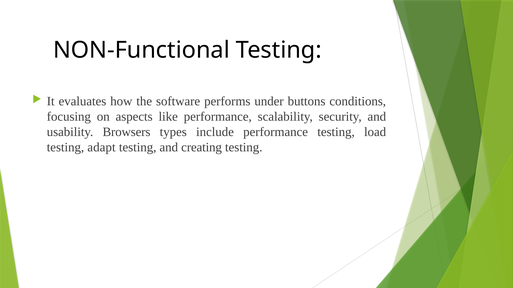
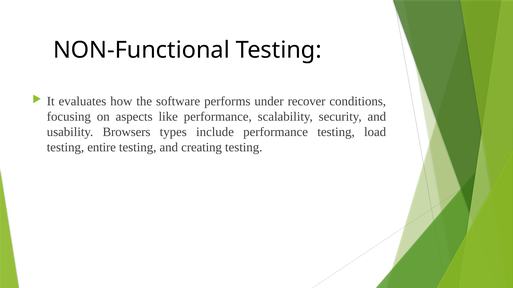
buttons: buttons -> recover (307, 101)
adapt: adapt -> entire (102, 148)
